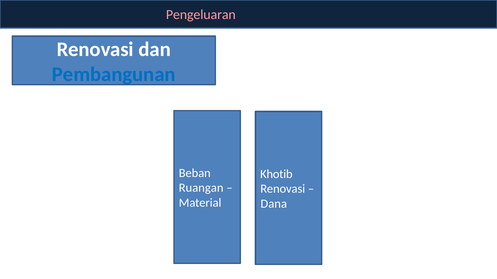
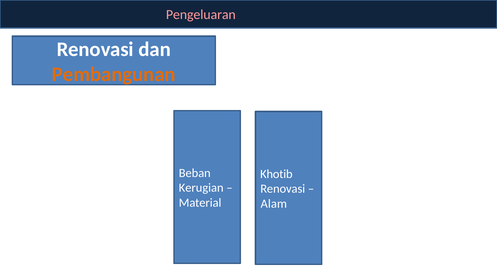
Pembangunan colour: blue -> orange (114, 74)
Ruangan: Ruangan -> Kerugian (201, 188)
Dana: Dana -> Alam (274, 204)
